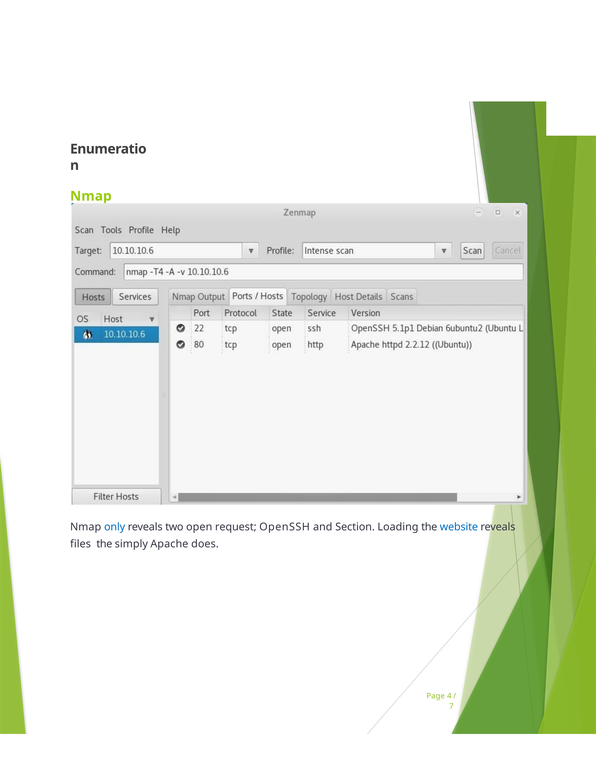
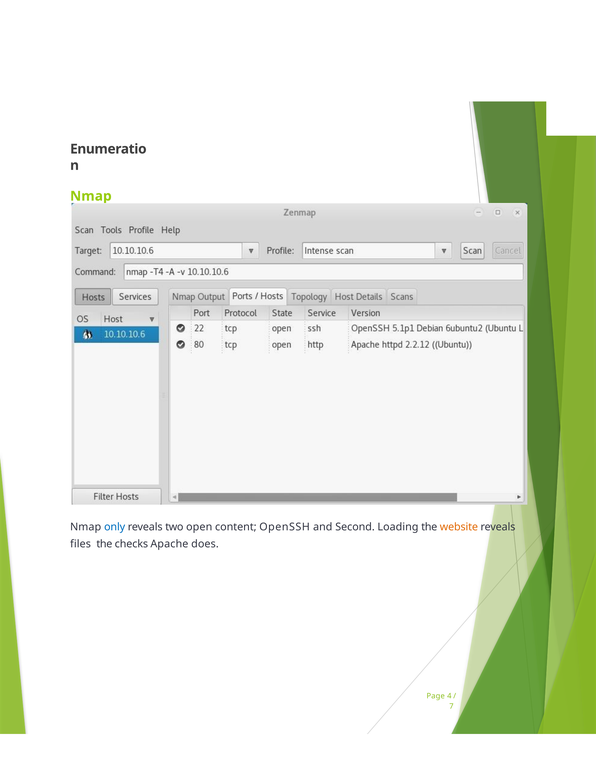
request: request -> content (236, 527)
Section: Section -> Second (355, 527)
website colour: blue -> orange (459, 527)
simply: simply -> checks (131, 543)
